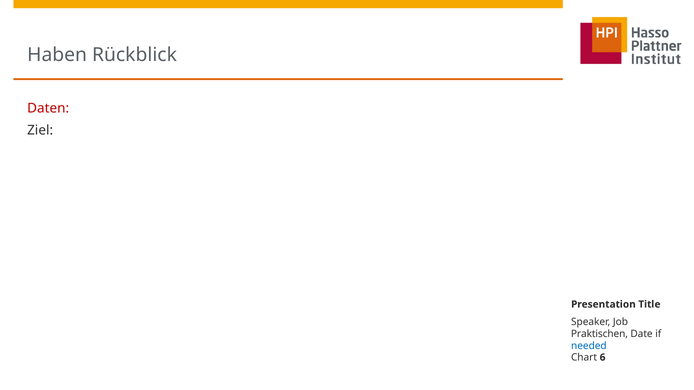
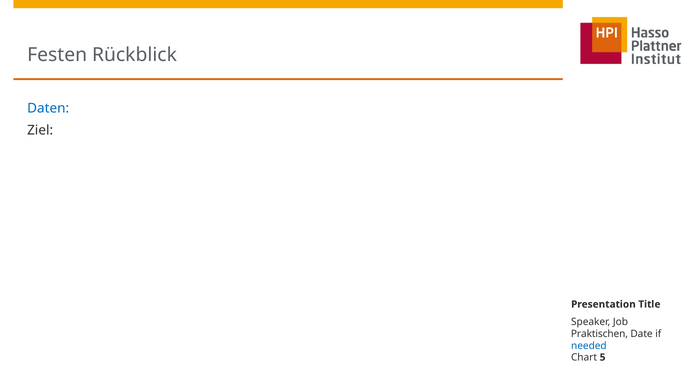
Haben: Haben -> Festen (57, 55)
Daten colour: red -> blue (48, 109)
6: 6 -> 5 (603, 358)
